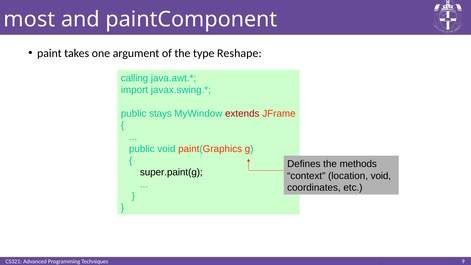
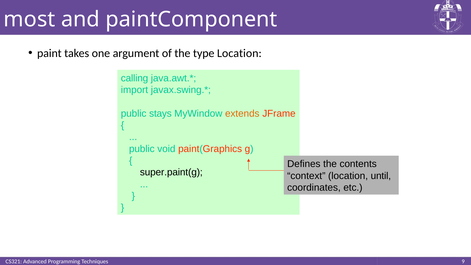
type Reshape: Reshape -> Location (239, 53)
extends colour: red -> orange (242, 113)
methods: methods -> contents (358, 164)
location void: void -> until (381, 176)
